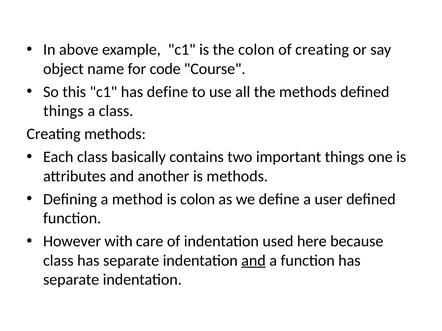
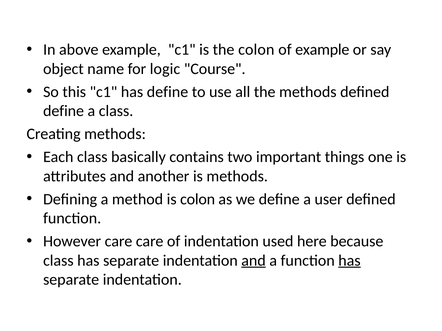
of creating: creating -> example (322, 50)
code: code -> logic (165, 69)
things: things -> define (64, 111)
However with: with -> care (119, 242)
has underline: none -> present (349, 261)
